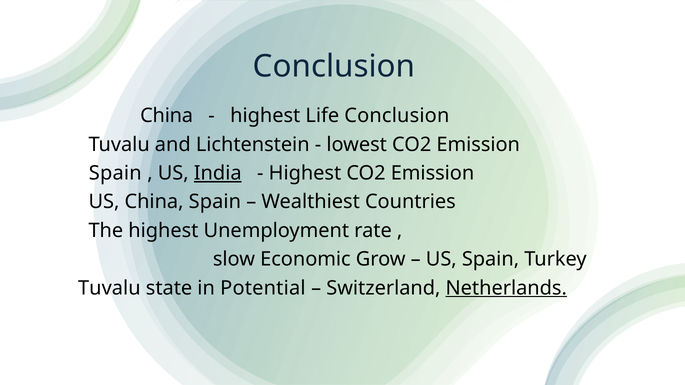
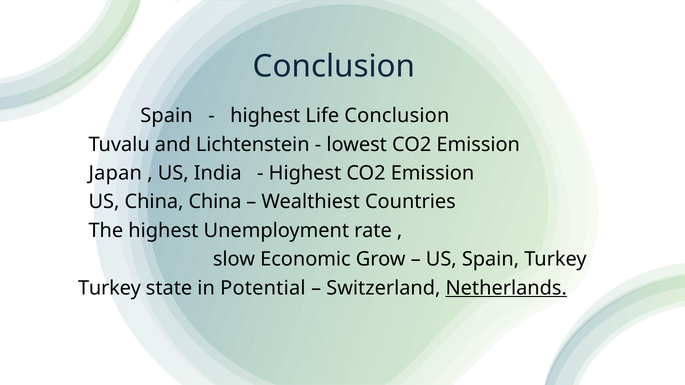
China: China -> Spain (166, 116)
Spain: Spain -> Japan (115, 173)
India underline: present -> none (218, 173)
China Spain: Spain -> China (215, 202)
Tuvalu: Tuvalu -> Turkey (109, 288)
